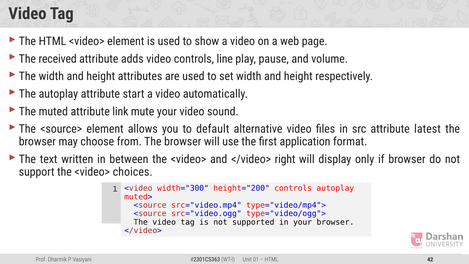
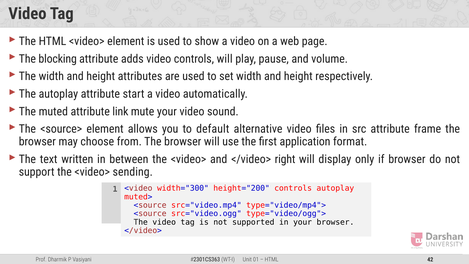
received: received -> blocking (58, 59)
controls line: line -> will (225, 59)
latest: latest -> frame (428, 129)
choices: choices -> sending (133, 172)
